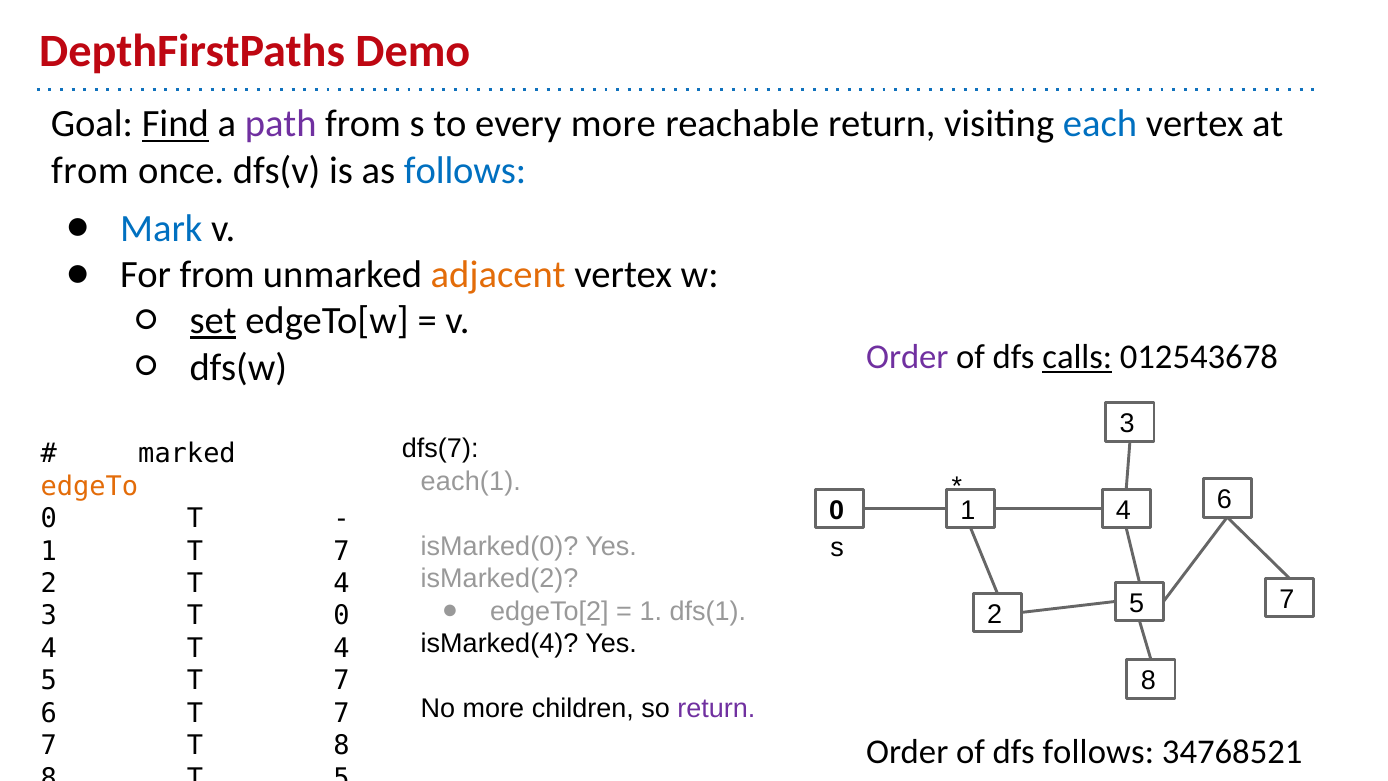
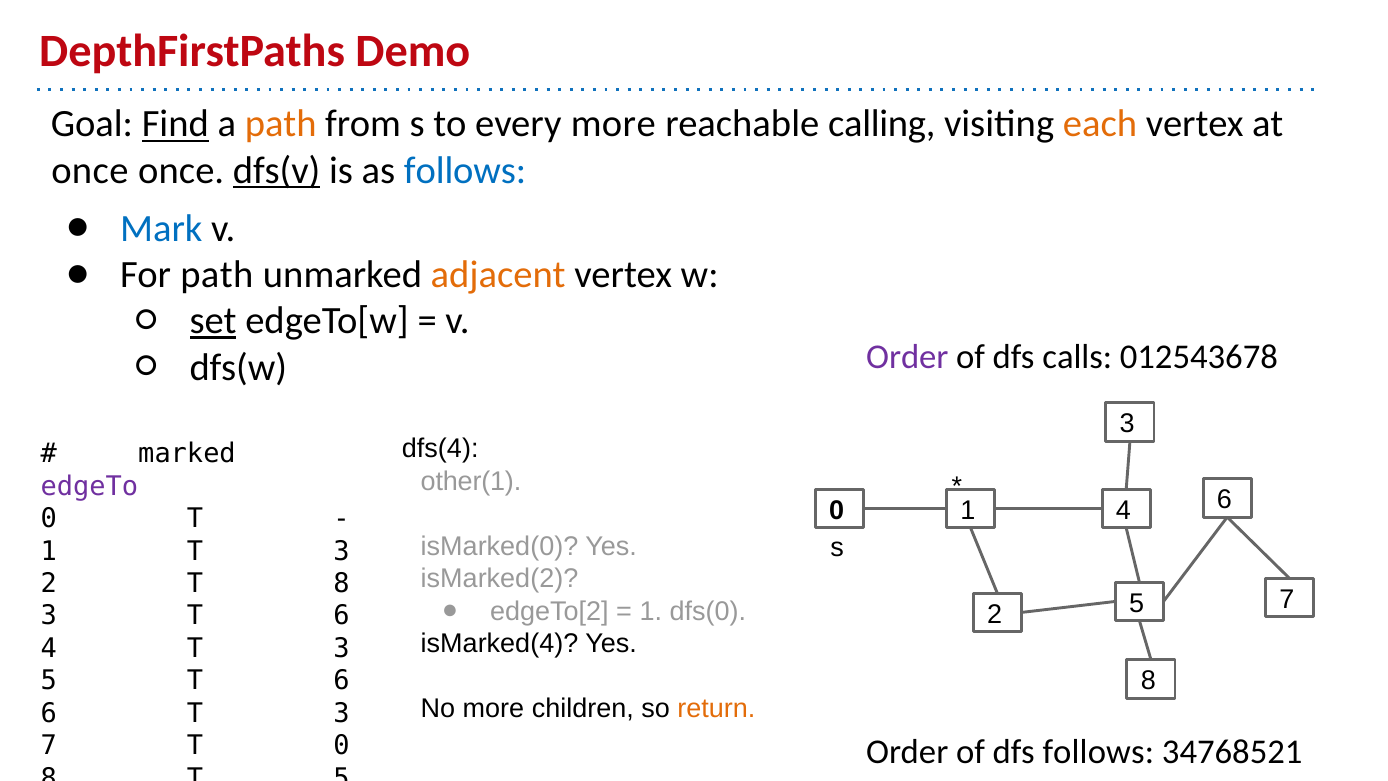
path colour: purple -> orange (281, 124)
reachable return: return -> calling (882, 124)
each colour: blue -> orange (1100, 124)
from: from -> once (90, 170)
dfs(v underline: none -> present (277, 170)
For from: from -> path (217, 275)
calls underline: present -> none (1077, 357)
dfs(7: dfs(7 -> dfs(4 (440, 448)
each(1: each(1 -> other(1 (471, 482)
edgeTo colour: orange -> purple (89, 486)
1 T 7: 7 -> 3 (342, 551)
2 T 4: 4 -> 8 (342, 583)
dfs(1: dfs(1 -> dfs(0 (708, 611)
3 T 0: 0 -> 6 (342, 616)
4 T 4: 4 -> 3 (342, 648)
5 T 7: 7 -> 6 (342, 681)
return colour: purple -> orange (716, 708)
6 T 7: 7 -> 3 (342, 713)
T 8: 8 -> 0 (342, 745)
